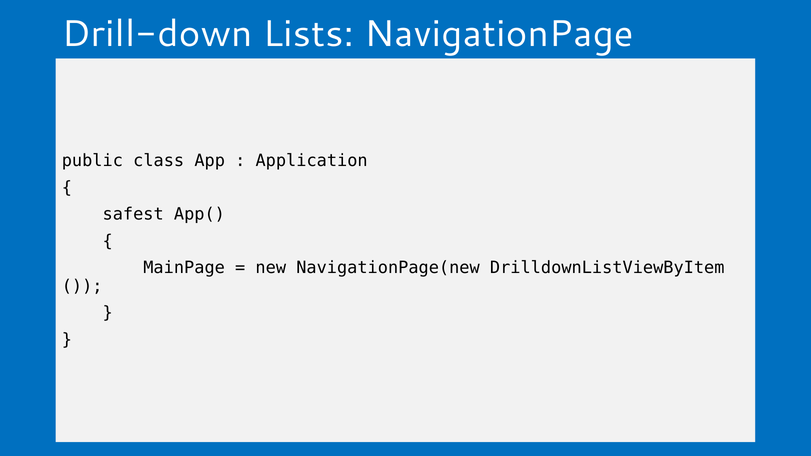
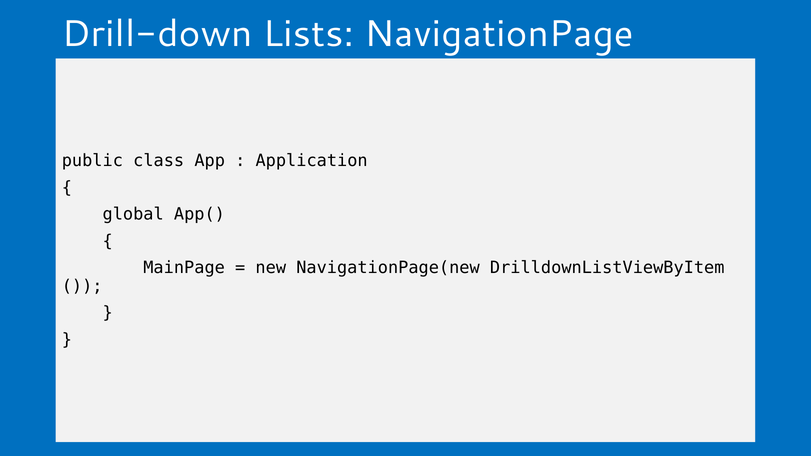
safest: safest -> global (133, 214)
